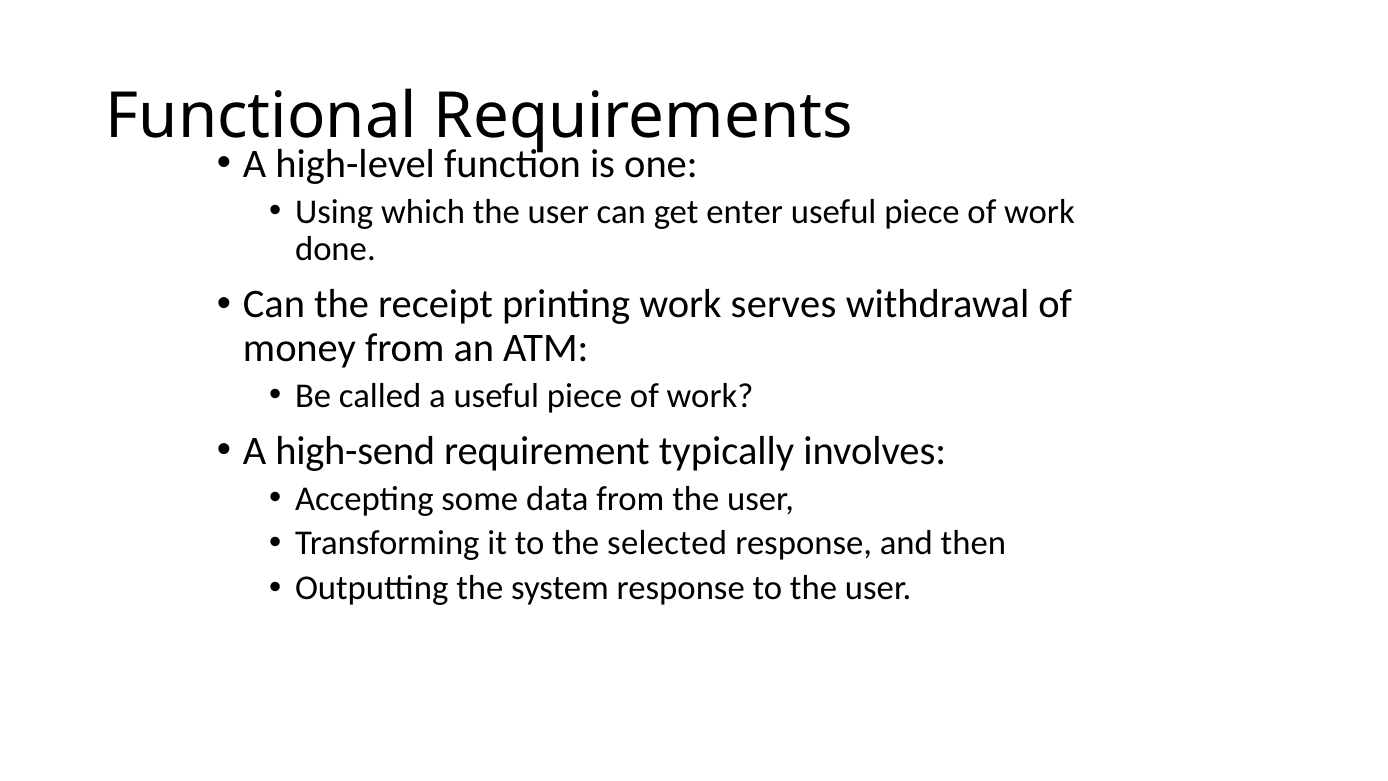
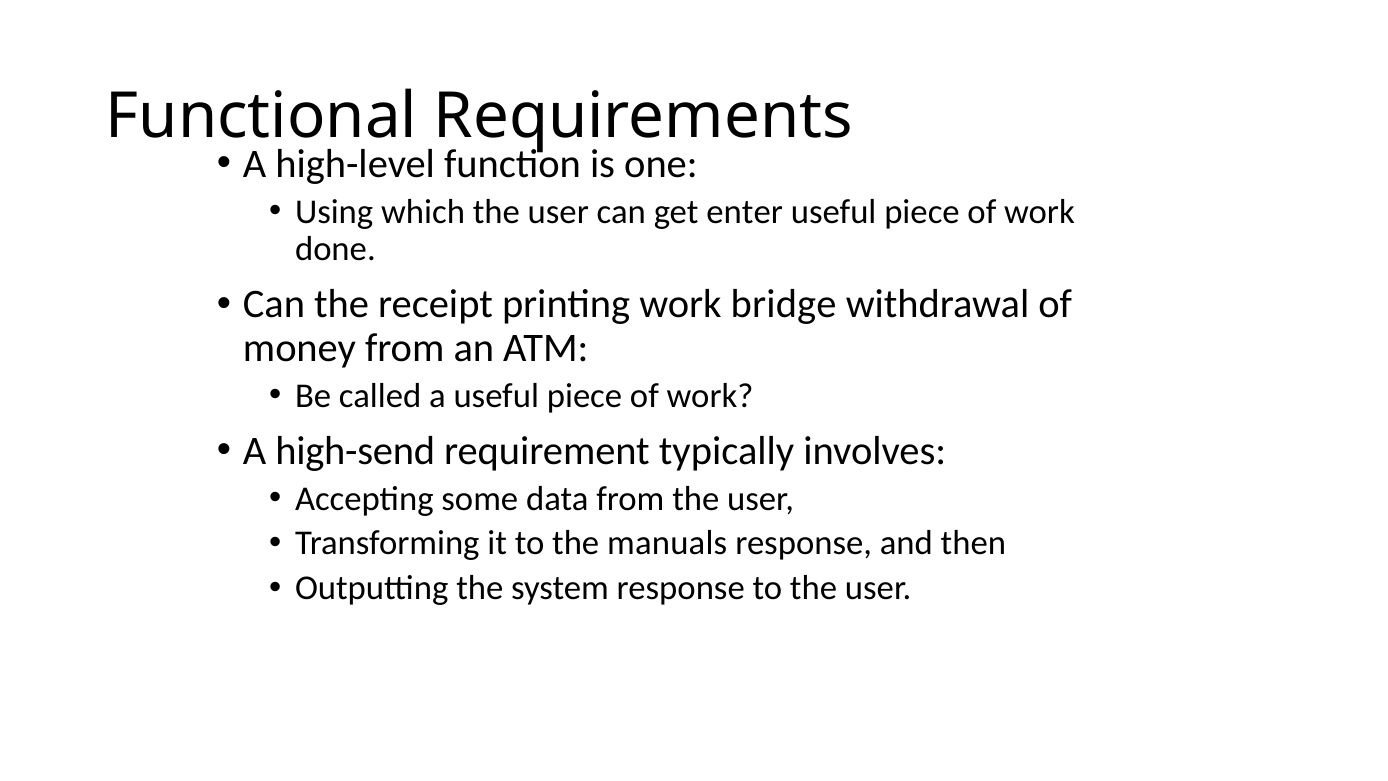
serves: serves -> bridge (784, 304)
selected: selected -> manuals (667, 543)
